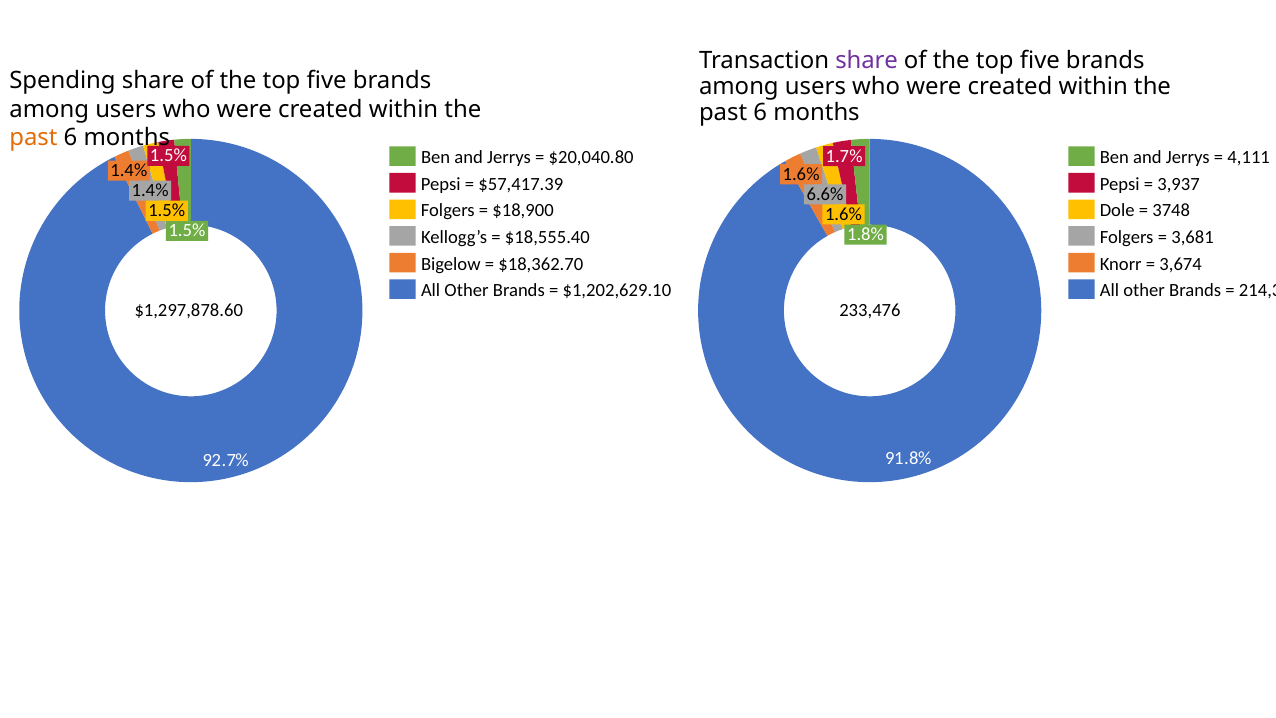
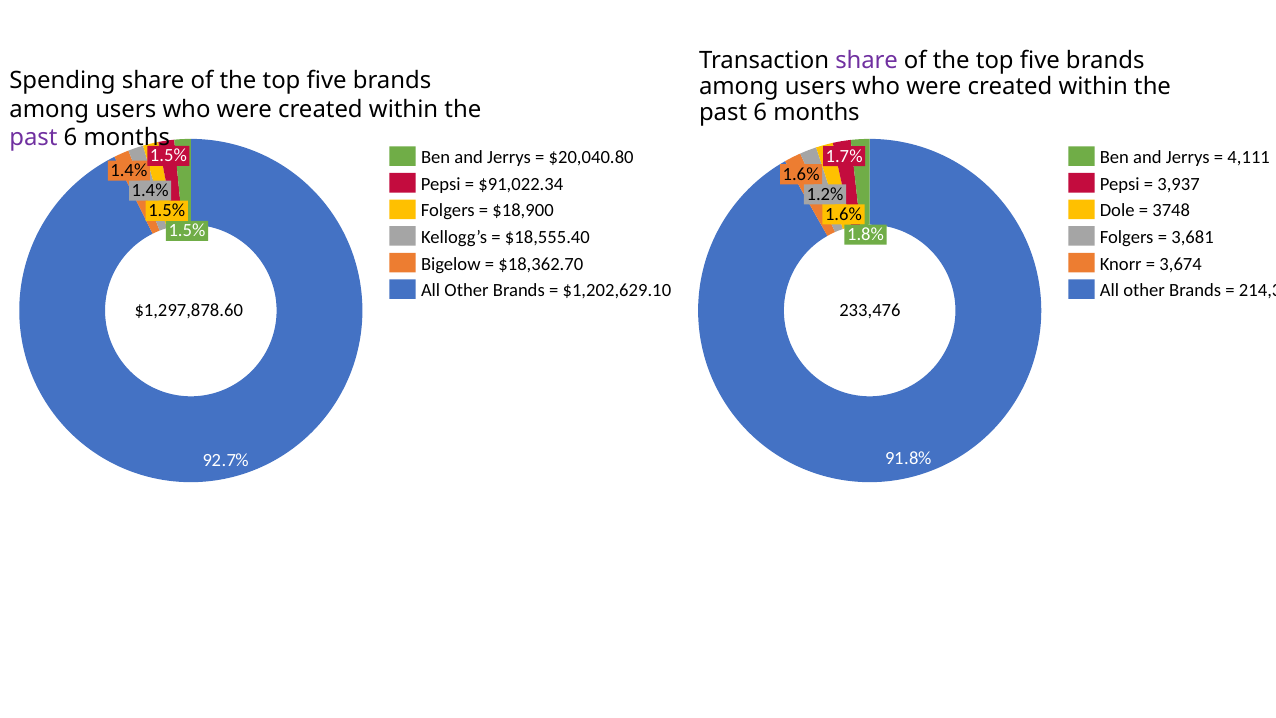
past colour: orange -> purple (33, 138)
$57,417.39: $57,417.39 -> $91,022.34 (521, 184)
6.6%: 6.6% -> 1.2% (825, 194)
